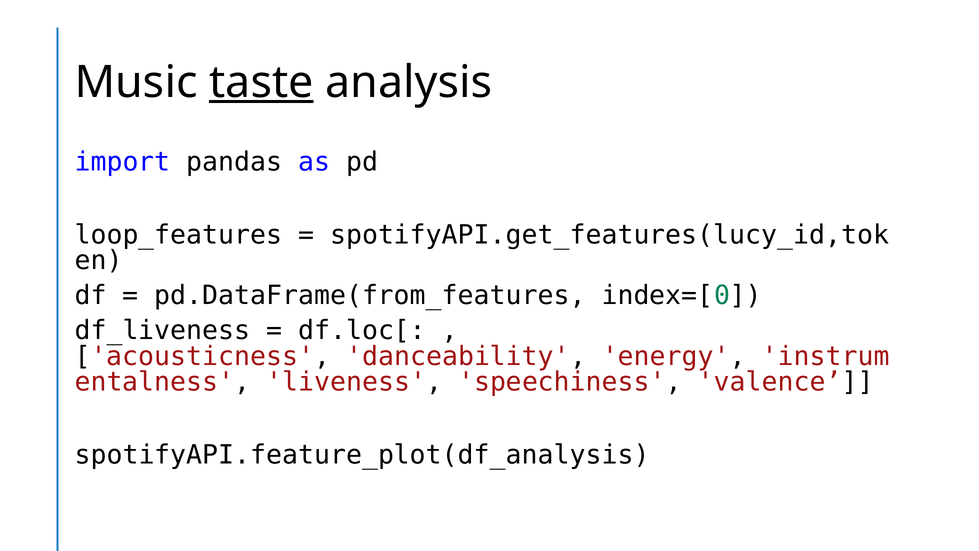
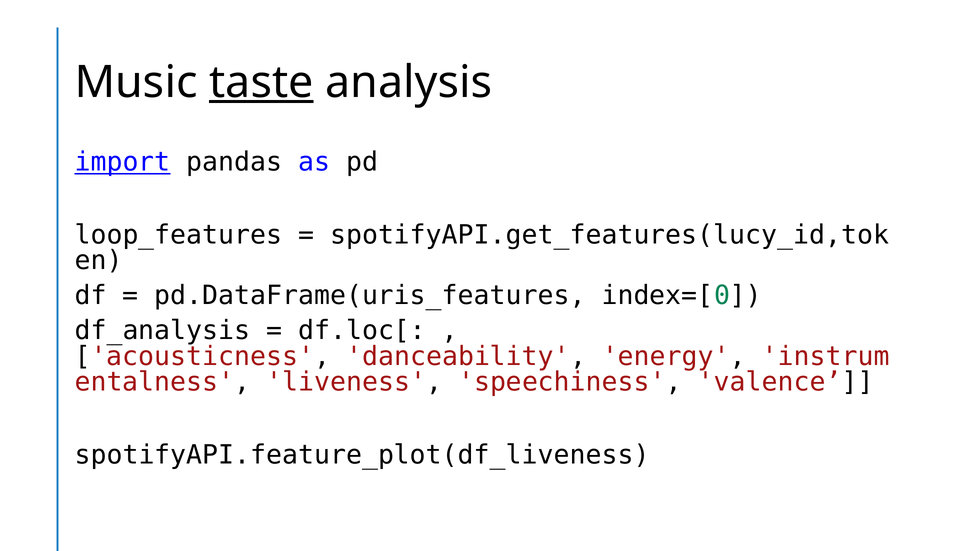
import underline: none -> present (123, 162)
pd.DataFrame(from_features: pd.DataFrame(from_features -> pd.DataFrame(uris_features (370, 296)
df_liveness: df_liveness -> df_analysis (162, 330)
spotifyAPI.feature_plot(df_analysis: spotifyAPI.feature_plot(df_analysis -> spotifyAPI.feature_plot(df_liveness (362, 455)
